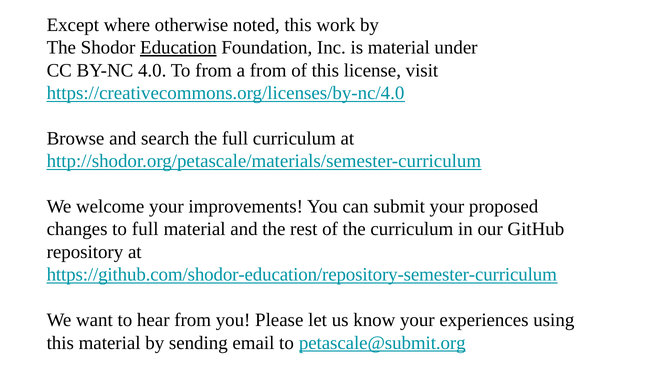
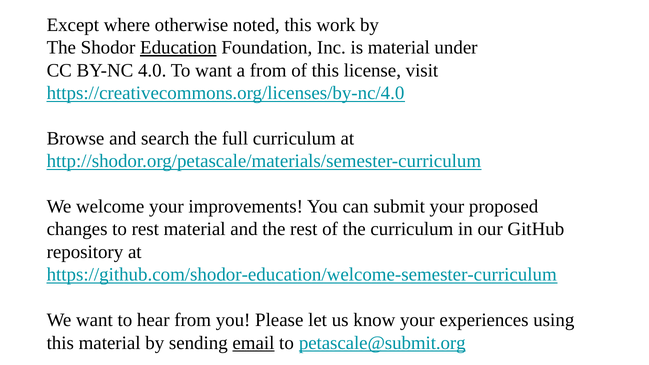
To from: from -> want (214, 70)
to full: full -> rest (145, 229)
https://github.com/shodor-education/repository-semester-curriculum: https://github.com/shodor-education/repository-semester-curriculum -> https://github.com/shodor-education/welcome-semester-curriculum (302, 275)
email underline: none -> present (253, 343)
